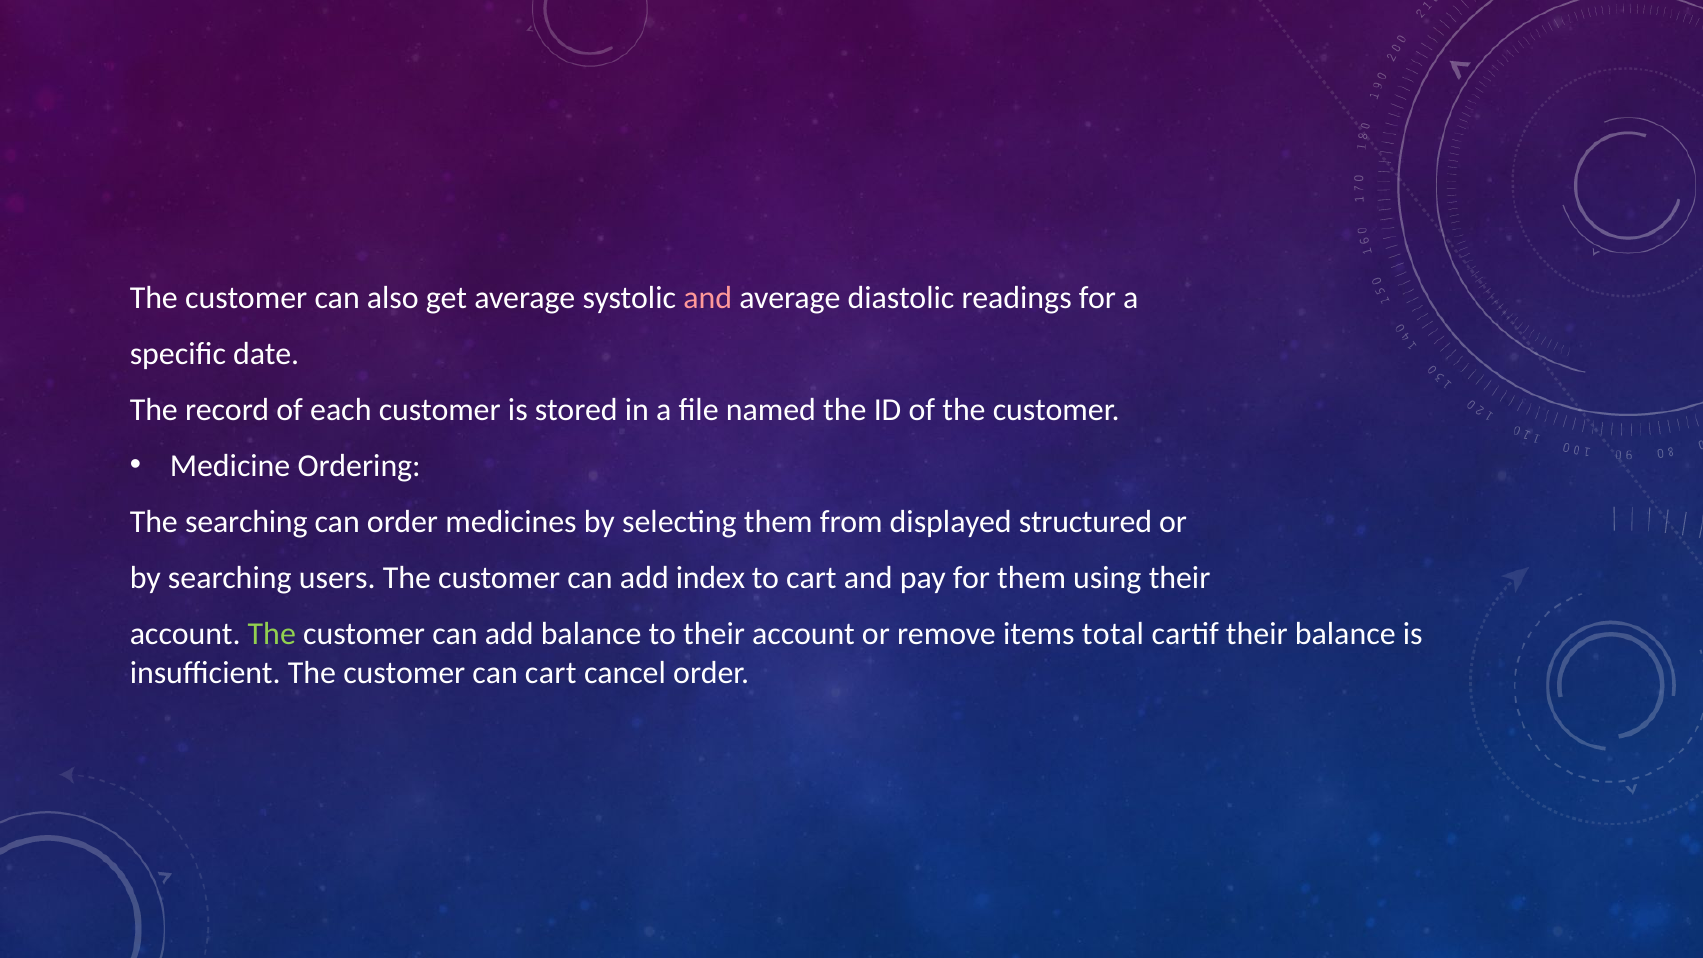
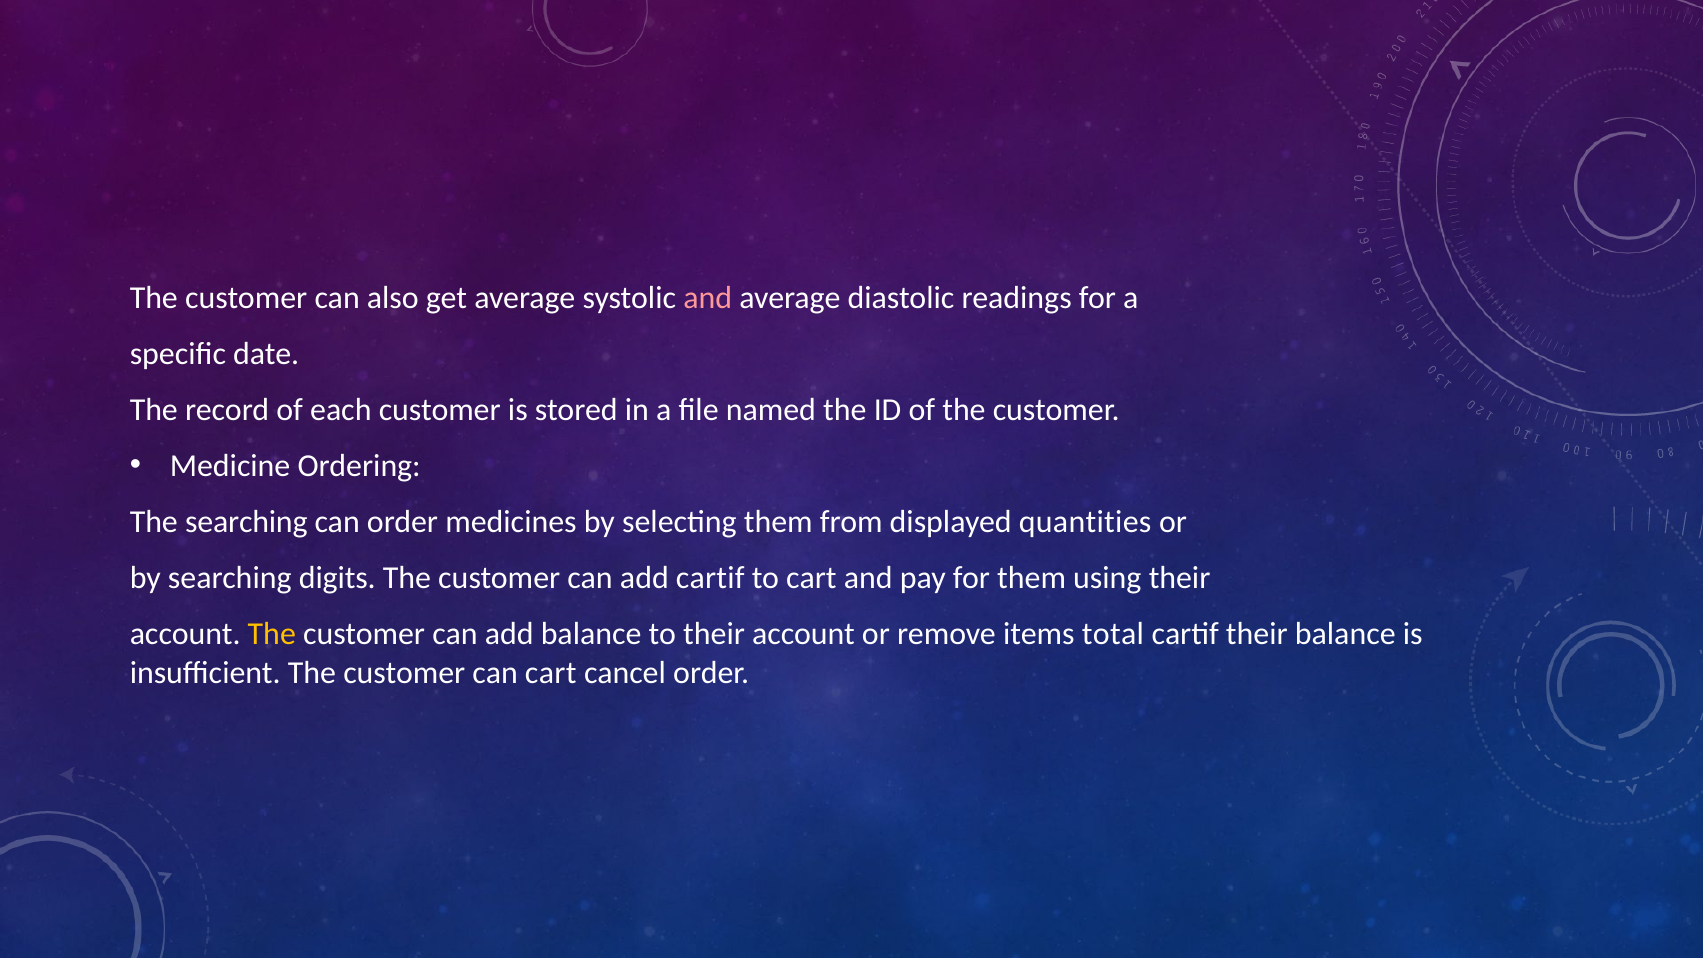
structured: structured -> quantities (1085, 522)
users: users -> digits (337, 578)
add index: index -> cartif (710, 578)
The colour: light green -> yellow (272, 634)
